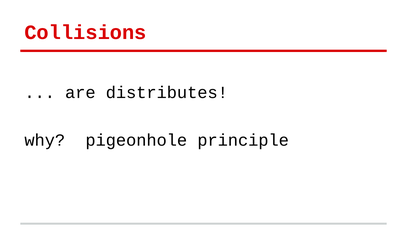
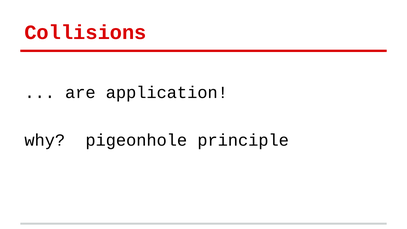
distributes: distributes -> application (167, 93)
